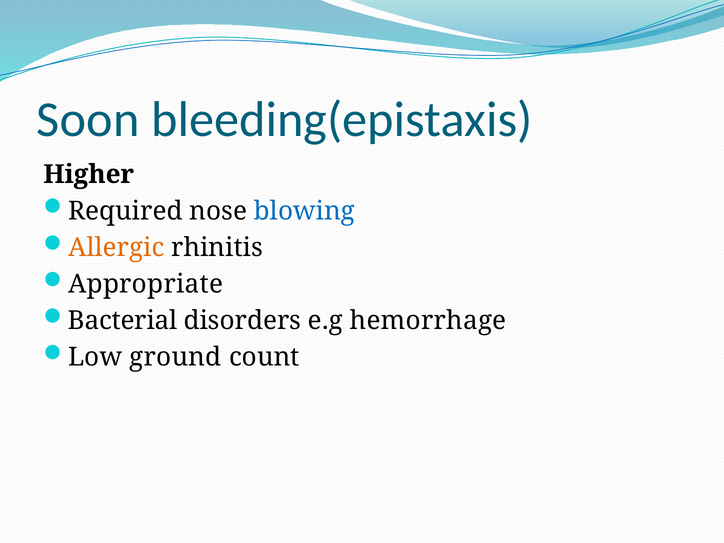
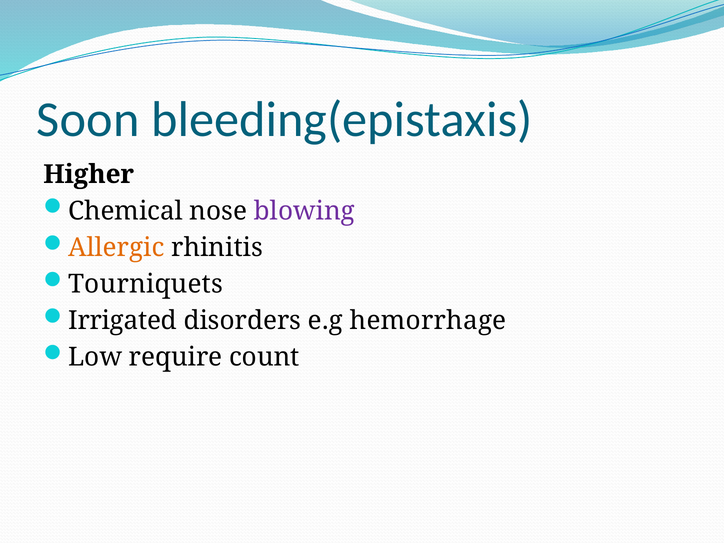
Required: Required -> Chemical (125, 211)
blowing colour: blue -> purple (304, 211)
Appropriate: Appropriate -> Tourniquets (146, 284)
Bacterial: Bacterial -> Irrigated (123, 321)
ground: ground -> require (176, 357)
